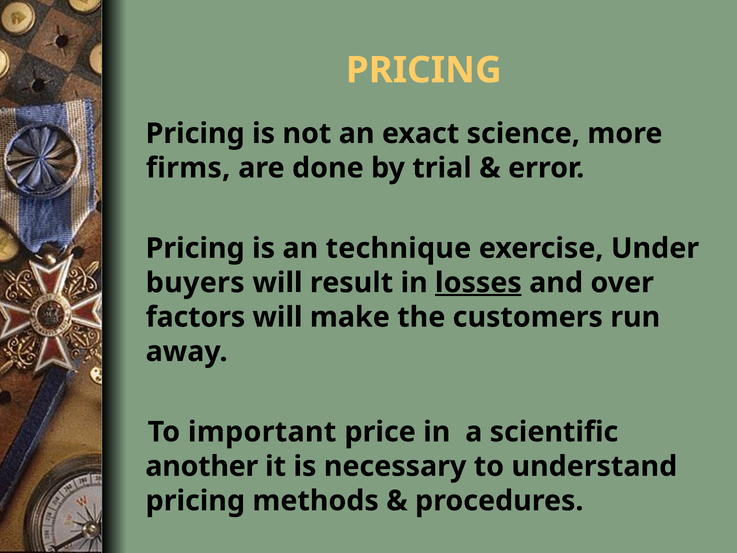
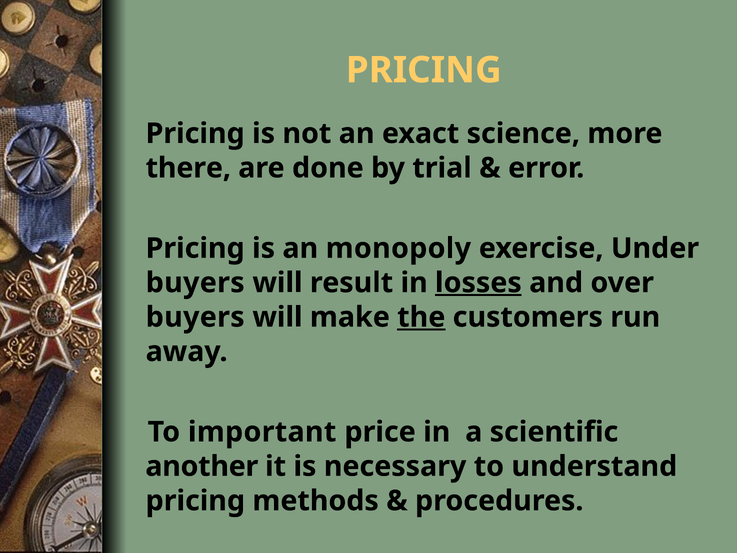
firms: firms -> there (188, 168)
technique: technique -> monopoly (398, 248)
factors: factors -> buyers (195, 317)
the underline: none -> present (421, 317)
